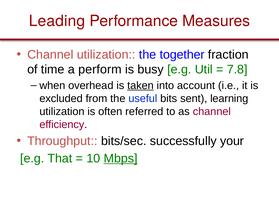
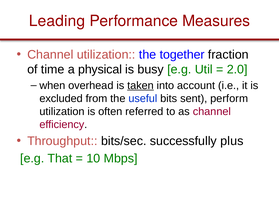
perform: perform -> physical (100, 70)
7.8: 7.8 -> 2.0 (237, 70)
learning: learning -> perform (229, 99)
your: your -> plus (232, 141)
Mbps underline: present -> none (121, 159)
